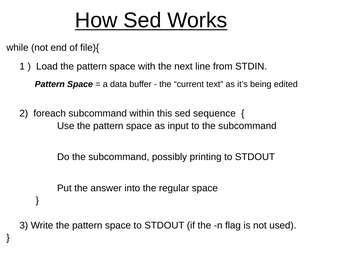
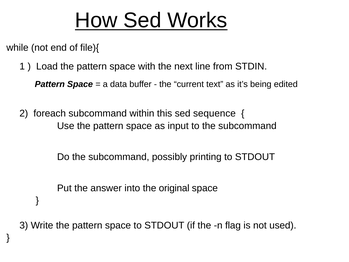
regular: regular -> original (174, 188)
